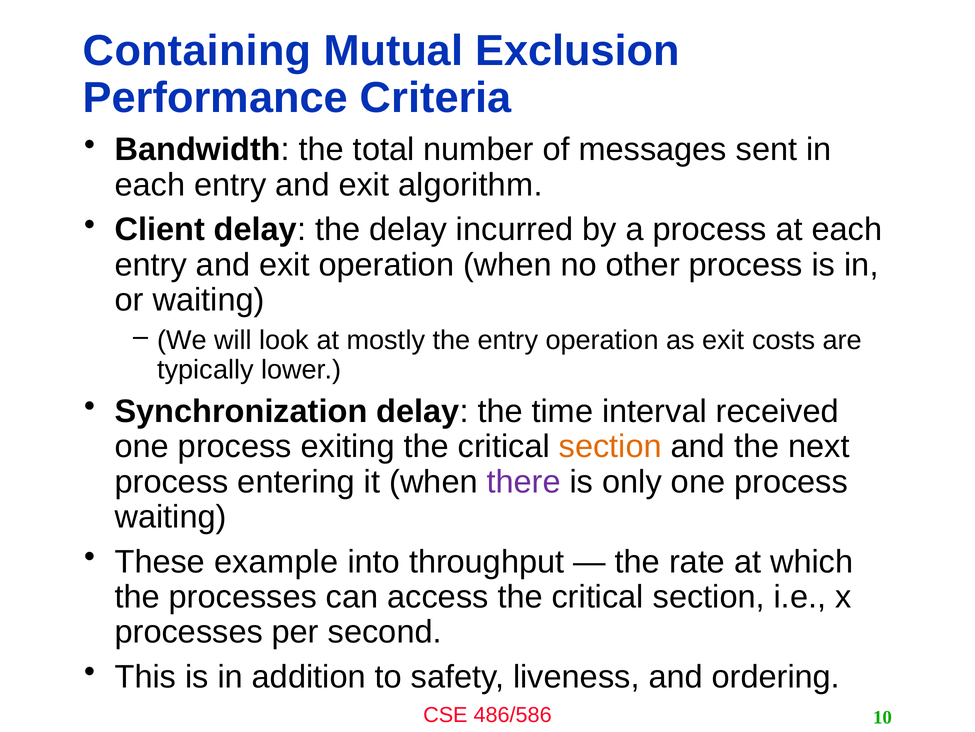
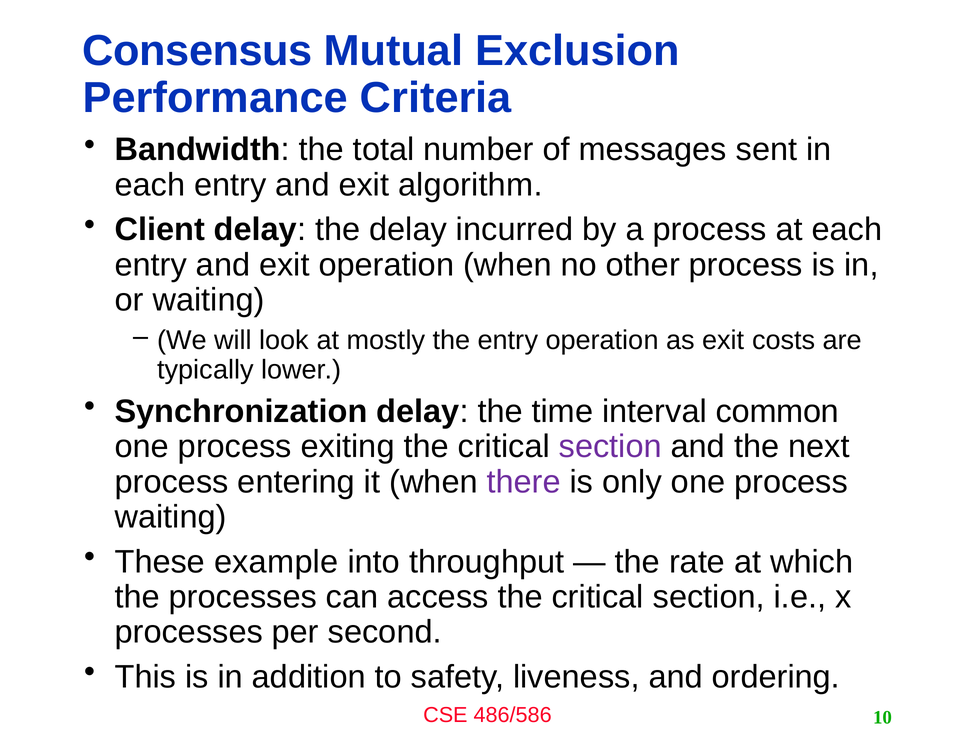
Containing: Containing -> Consensus (197, 51)
received: received -> common (777, 411)
section colour: orange -> purple (610, 446)
